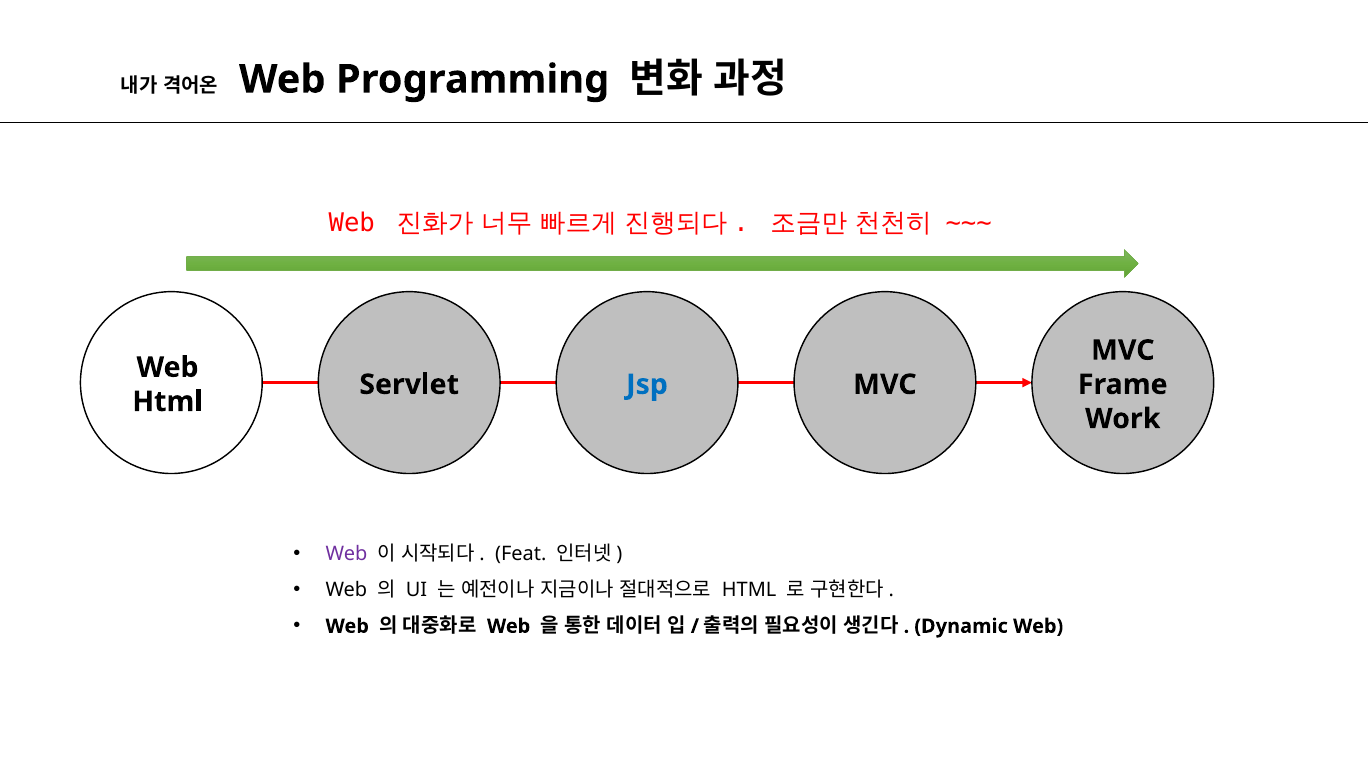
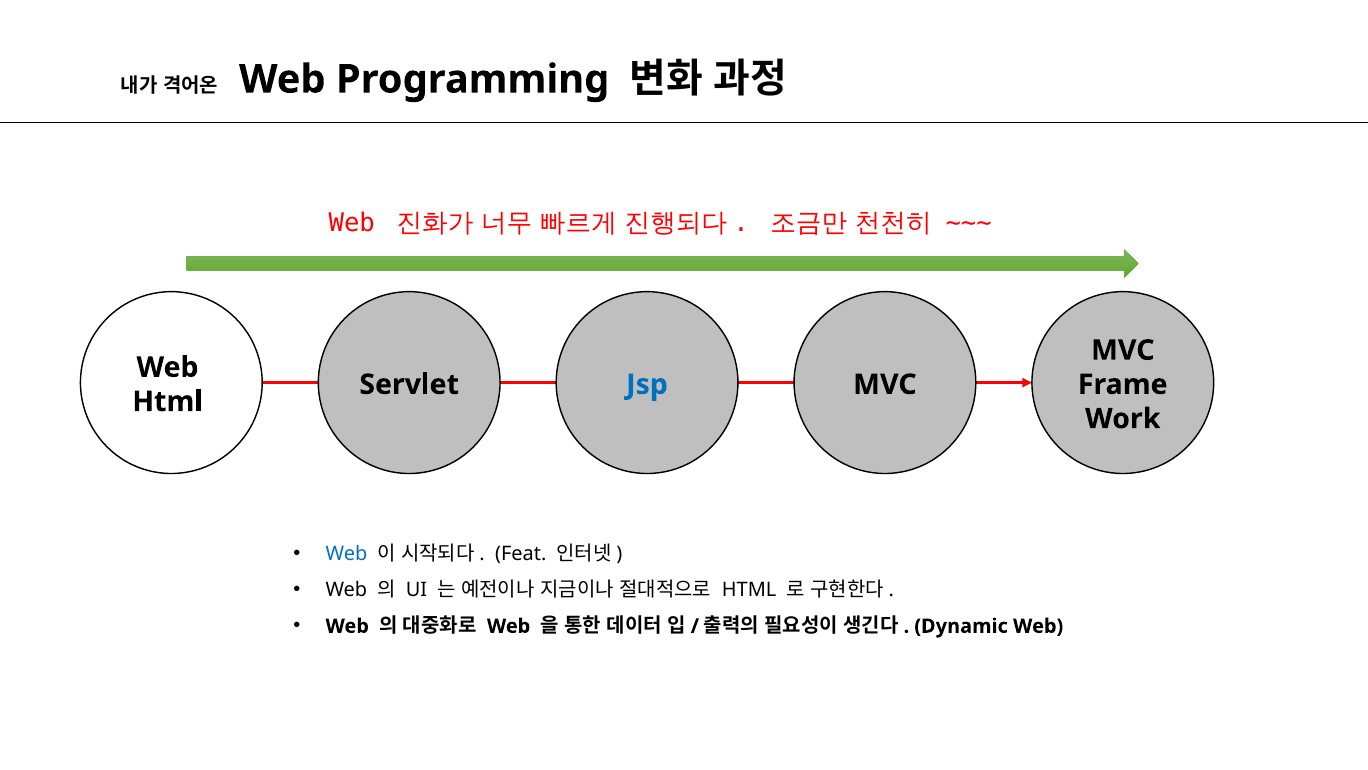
Web colour: purple -> blue (346, 554)
